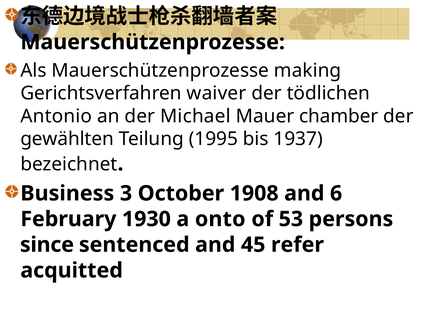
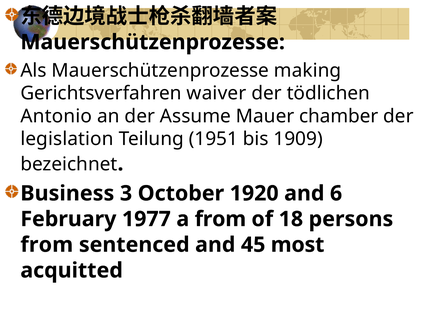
Michael: Michael -> Assume (195, 116)
gewählten: gewählten -> legislation (67, 139)
1995: 1995 -> 1951 (213, 139)
1937: 1937 -> 1909 (298, 139)
1908: 1908 -> 1920 (254, 193)
1930: 1930 -> 1977 (146, 219)
a onto: onto -> from (220, 219)
53: 53 -> 18 (291, 219)
since: since -> from (47, 245)
refer: refer -> most (298, 245)
